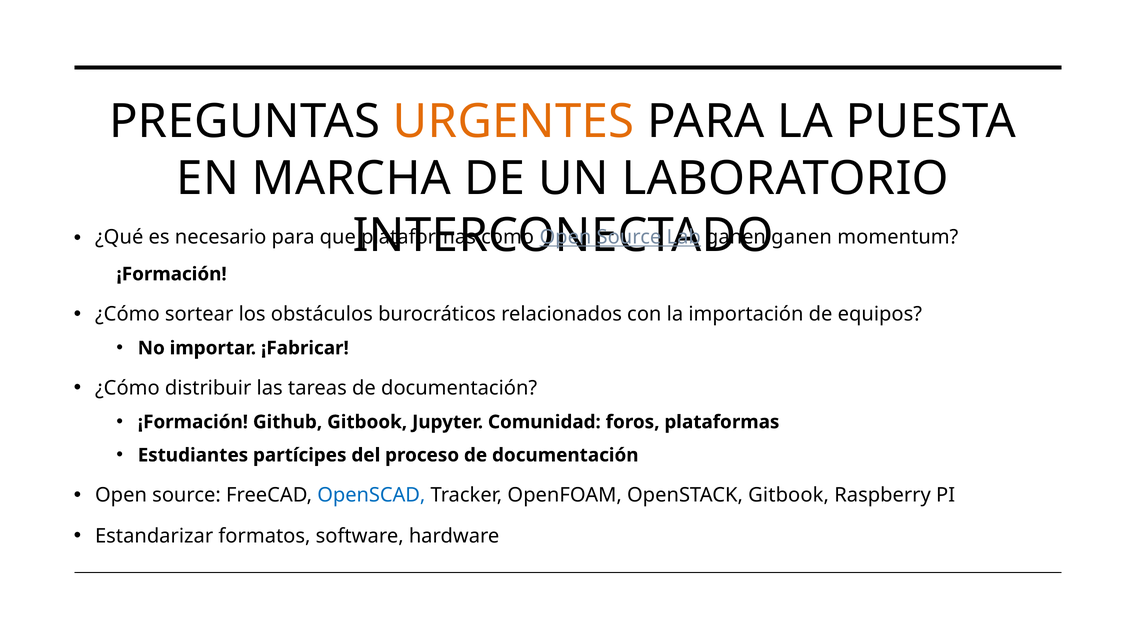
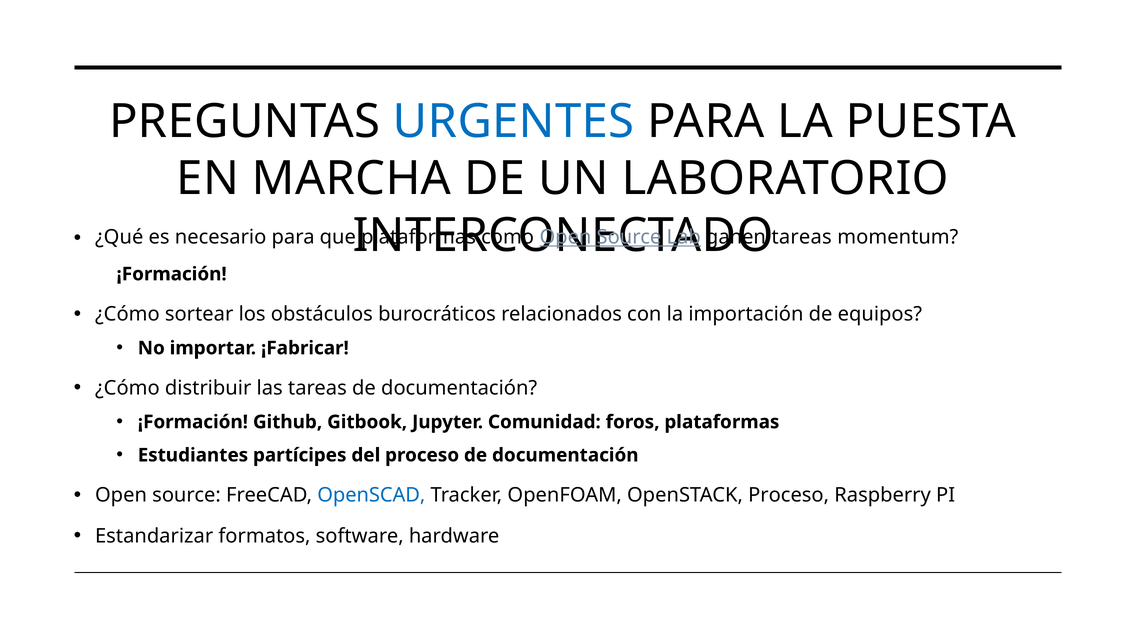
URGENTES colour: orange -> blue (514, 122)
ganen: ganen -> tareas (802, 237)
OpenSTACK Gitbook: Gitbook -> Proceso (789, 495)
